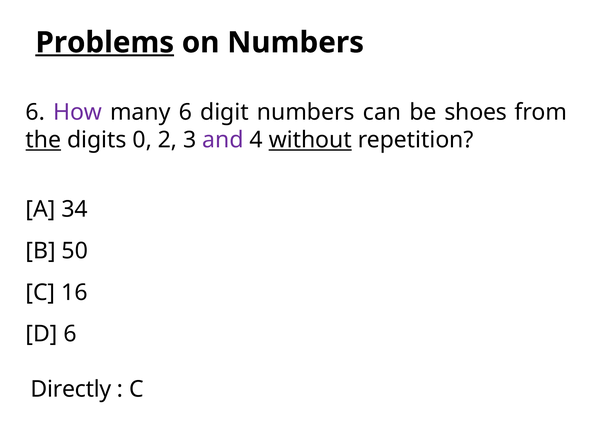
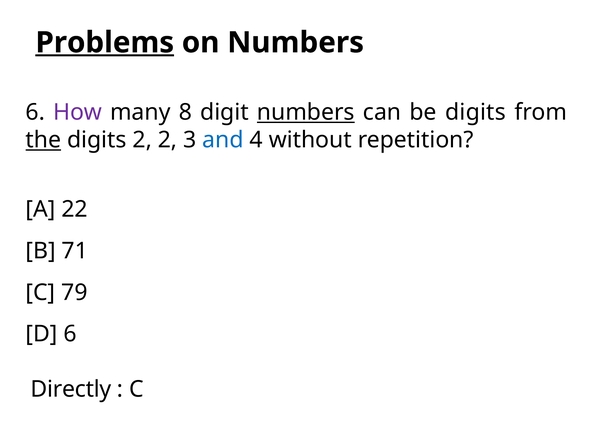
many 6: 6 -> 8 (185, 112)
numbers underline: none -> present (306, 112)
be shoes: shoes -> digits (475, 112)
digits 0: 0 -> 2 (142, 140)
and colour: purple -> blue (223, 140)
without underline: present -> none (310, 140)
34: 34 -> 22 (75, 209)
50: 50 -> 71 (75, 251)
16: 16 -> 79 (74, 292)
